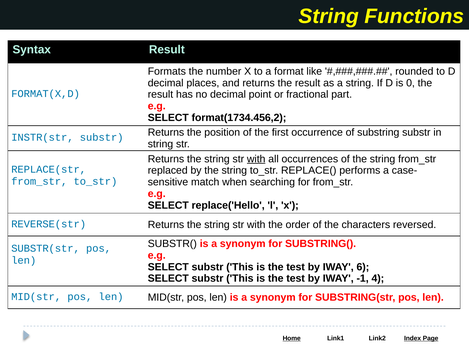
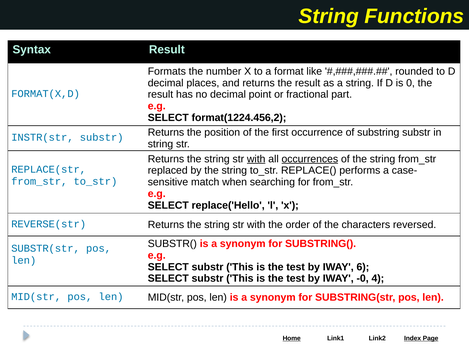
format(1734.456,2: format(1734.456,2 -> format(1224.456,2 (239, 118)
occurrences underline: none -> present (310, 159)
-1: -1 -> -0 (363, 278)
